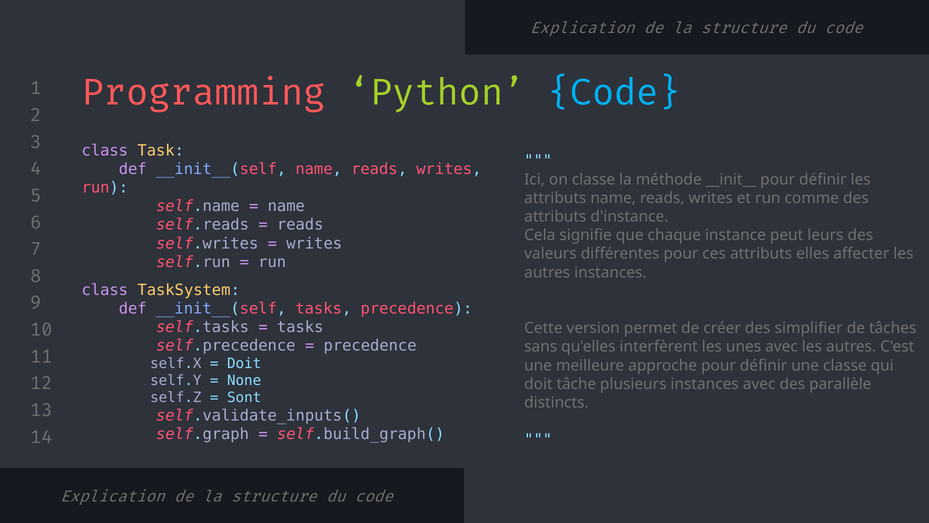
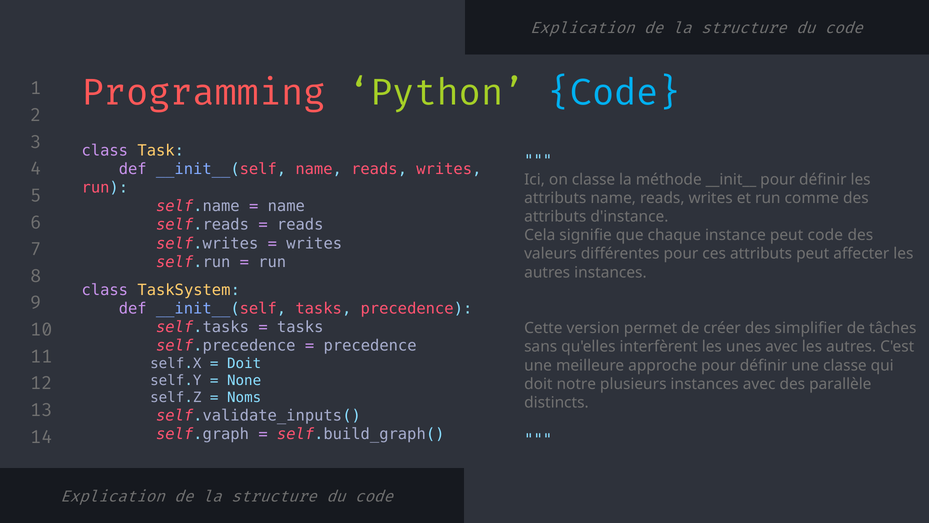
peut leurs: leurs -> code (825, 235)
attributs elles: elles -> peut (813, 254)
tâche: tâche -> notre (576, 384)
Sont: Sont -> Noms (244, 397)
